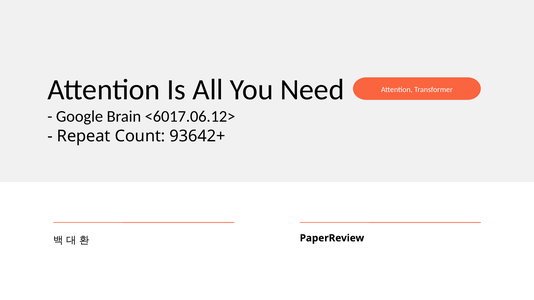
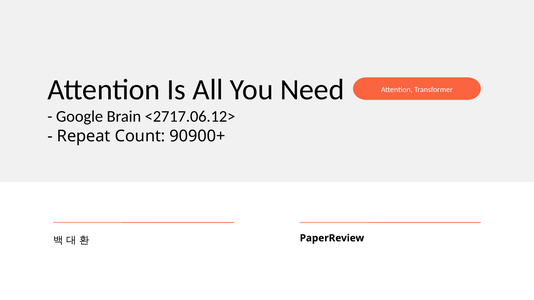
<6017.06.12>: <6017.06.12> -> <2717.06.12> (190, 117)
93642+: 93642+ -> 90900+ (198, 136)
